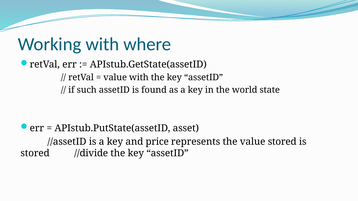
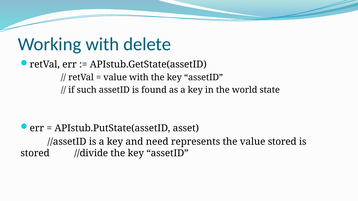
where: where -> delete (147, 44)
price: price -> need (157, 142)
